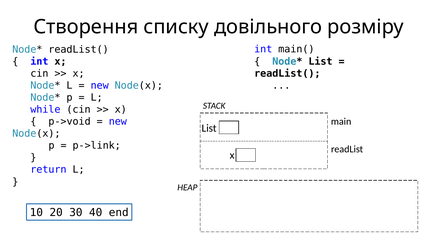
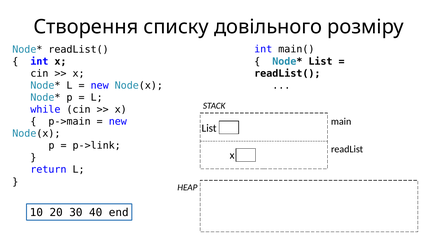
p->void: p->void -> p->main (70, 122)
